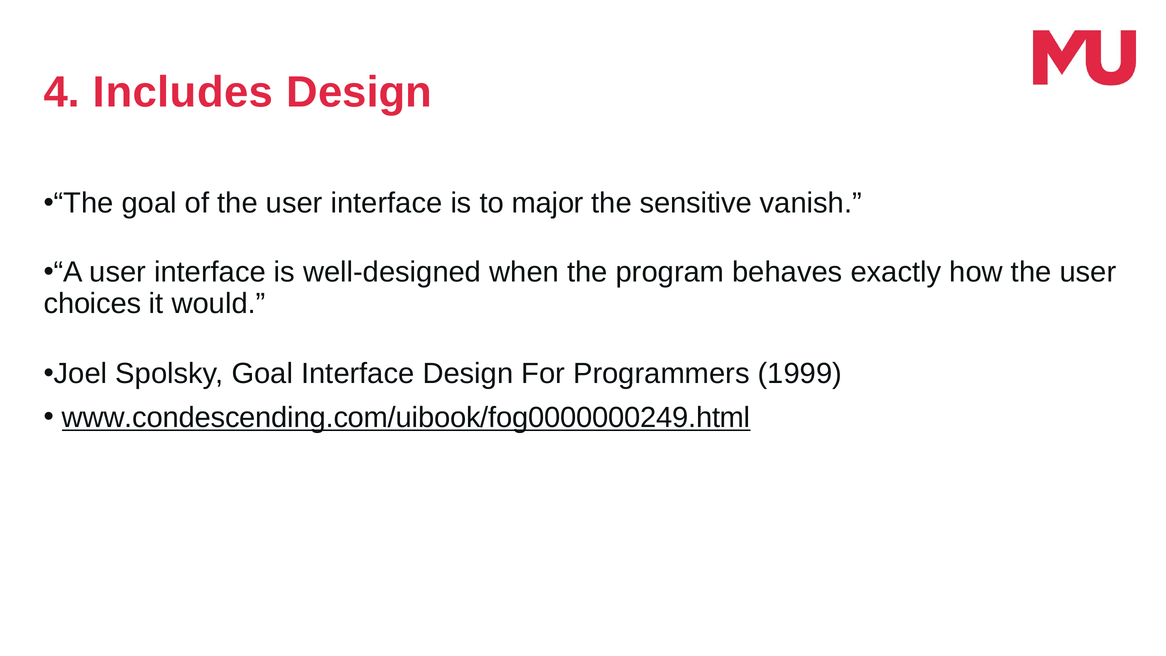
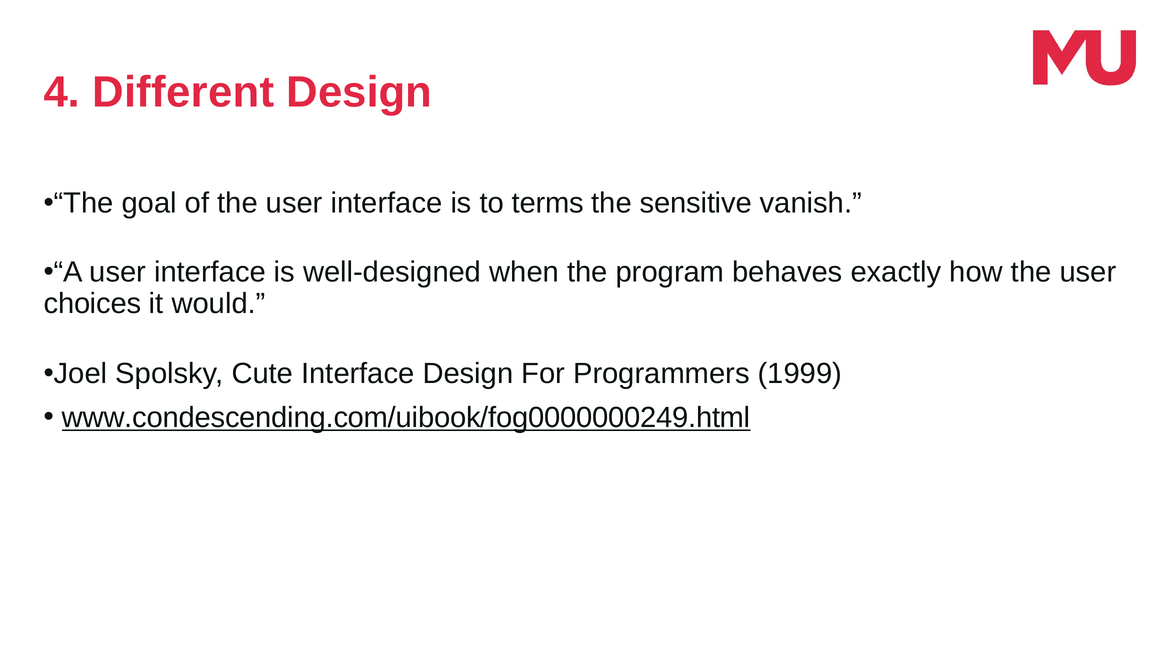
Includes: Includes -> Different (183, 92)
major: major -> terms (548, 203)
Spolsky Goal: Goal -> Cute (262, 374)
